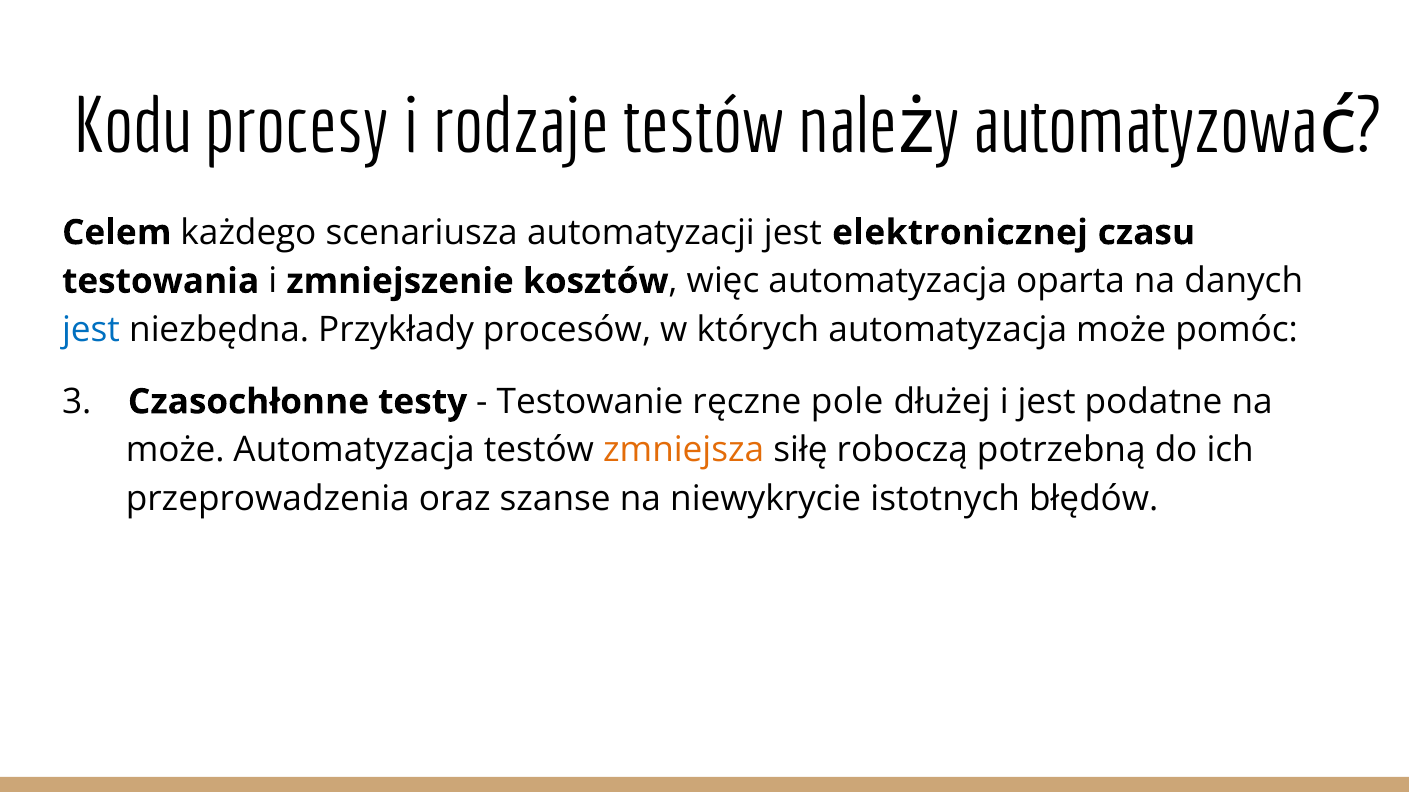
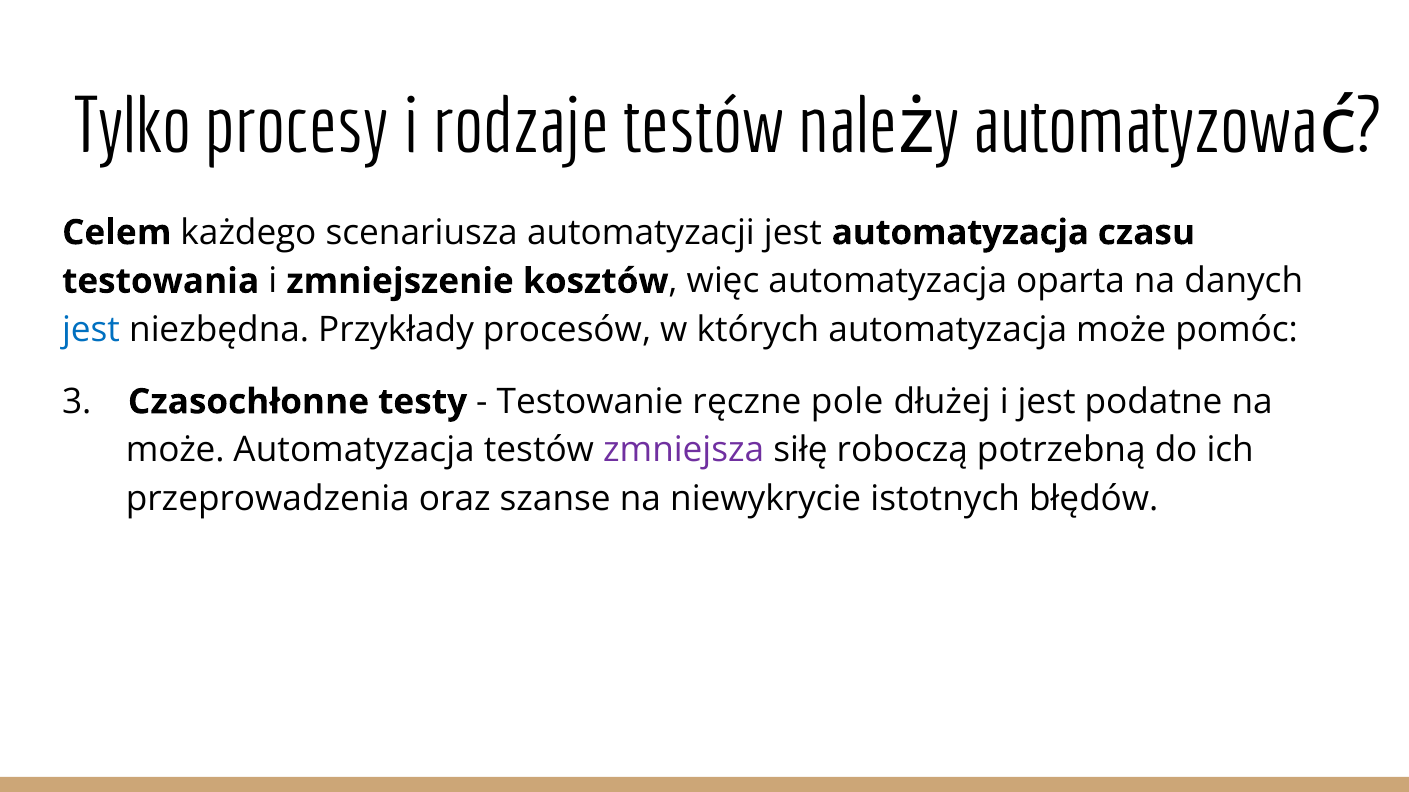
Kodu: Kodu -> Tylko (133, 127)
jest elektronicznej: elektronicznej -> automatyzacja (960, 233)
zmniejsza colour: orange -> purple (684, 451)
